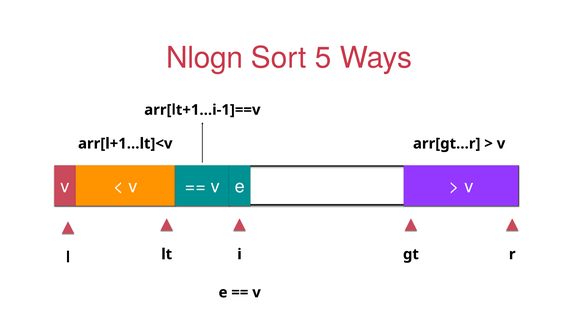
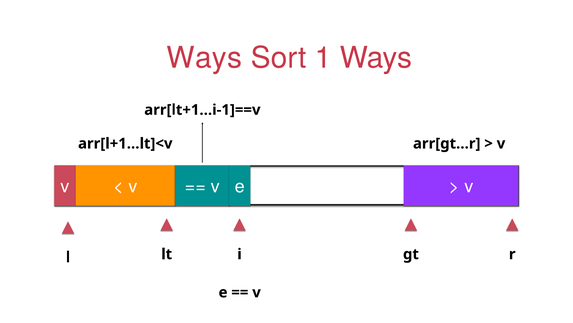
Nlogn: Nlogn -> Ways (204, 58)
5: 5 -> 1 (323, 58)
